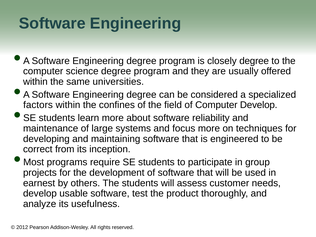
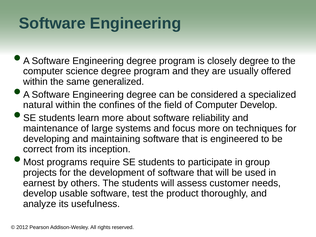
universities: universities -> generalized (118, 82)
factors: factors -> natural (38, 105)
